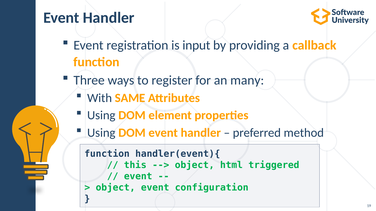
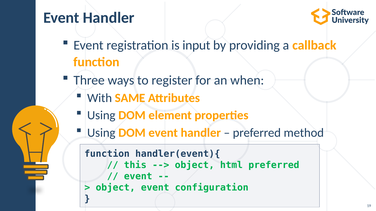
many: many -> when (247, 80)
html triggered: triggered -> preferred (274, 166)
